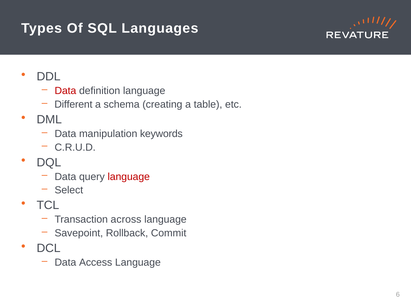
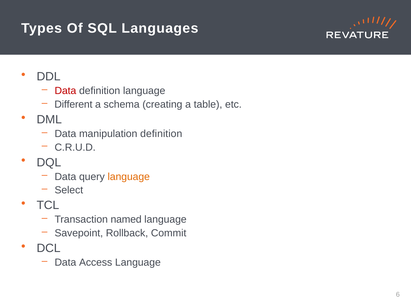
manipulation keywords: keywords -> definition (161, 134)
language colour: red -> orange (129, 177)
across: across -> named (126, 220)
